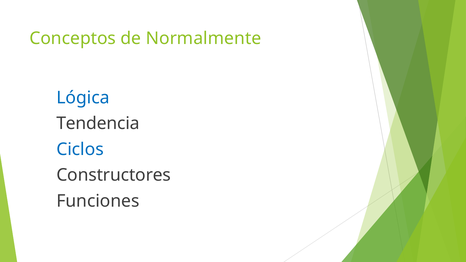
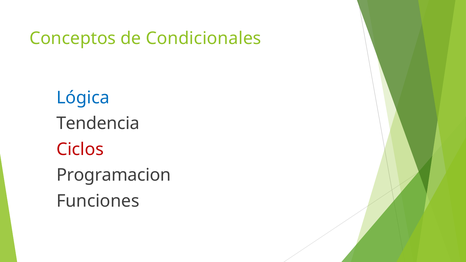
Normalmente: Normalmente -> Condicionales (204, 38)
Ciclos colour: blue -> red (80, 149)
Constructores: Constructores -> Programacion (114, 175)
